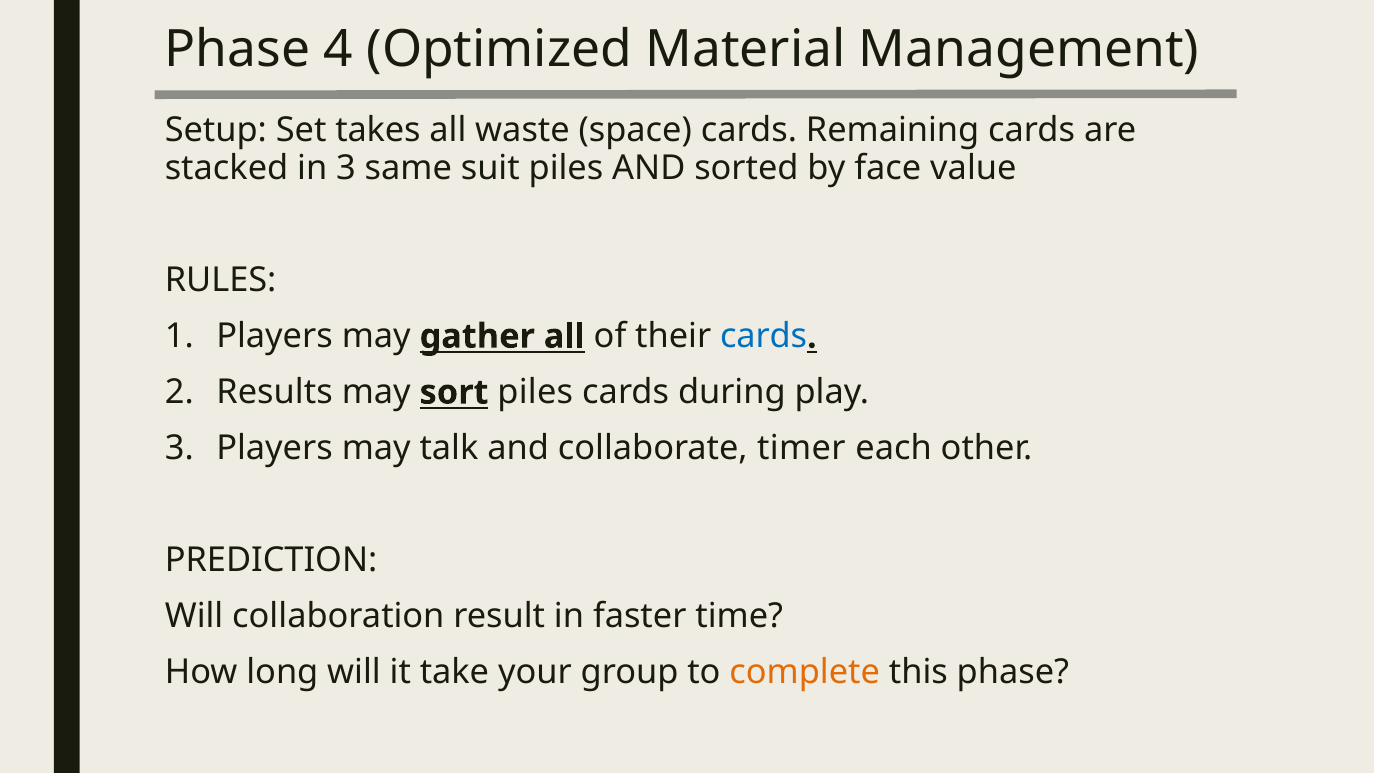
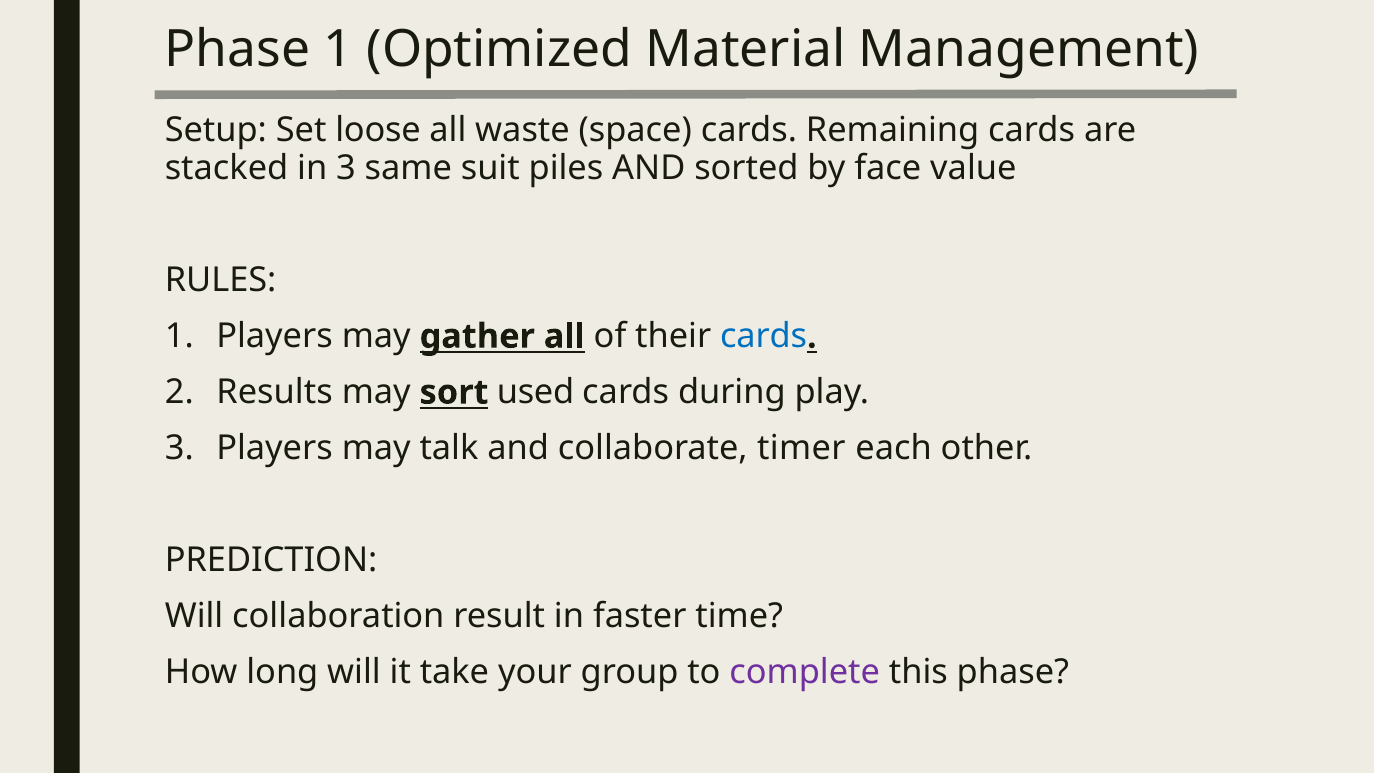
Phase 4: 4 -> 1 (339, 49)
takes: takes -> loose (378, 130)
sort piles: piles -> used (536, 392)
complete colour: orange -> purple (805, 672)
